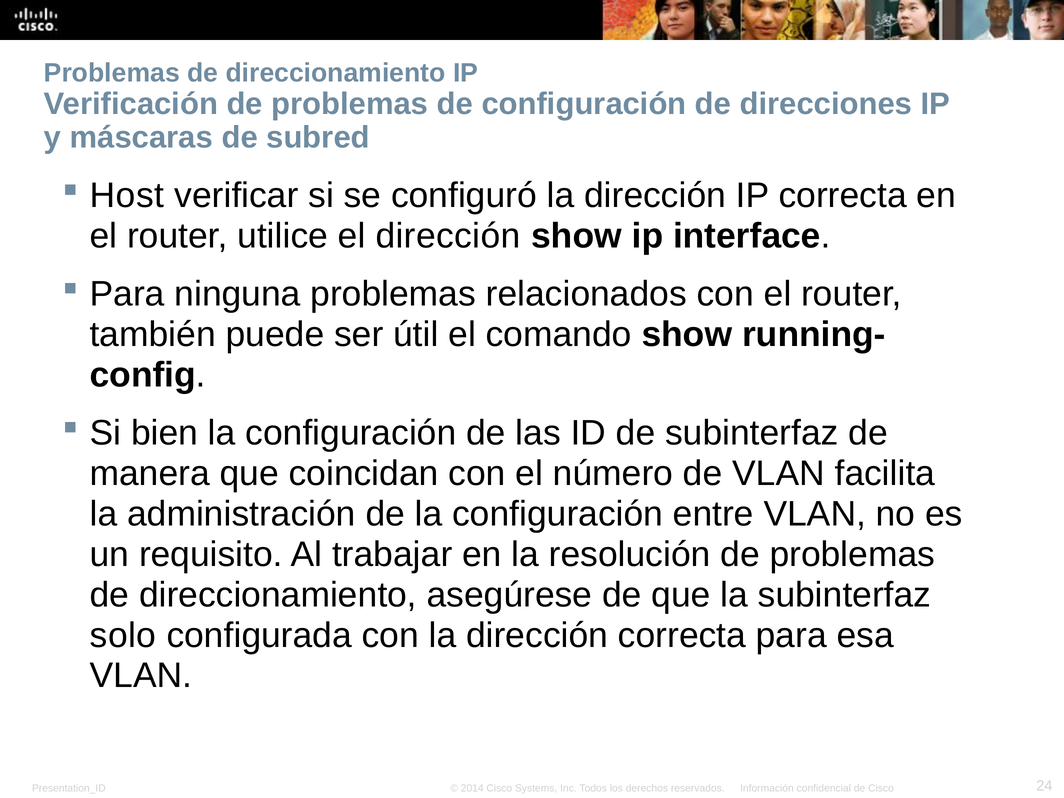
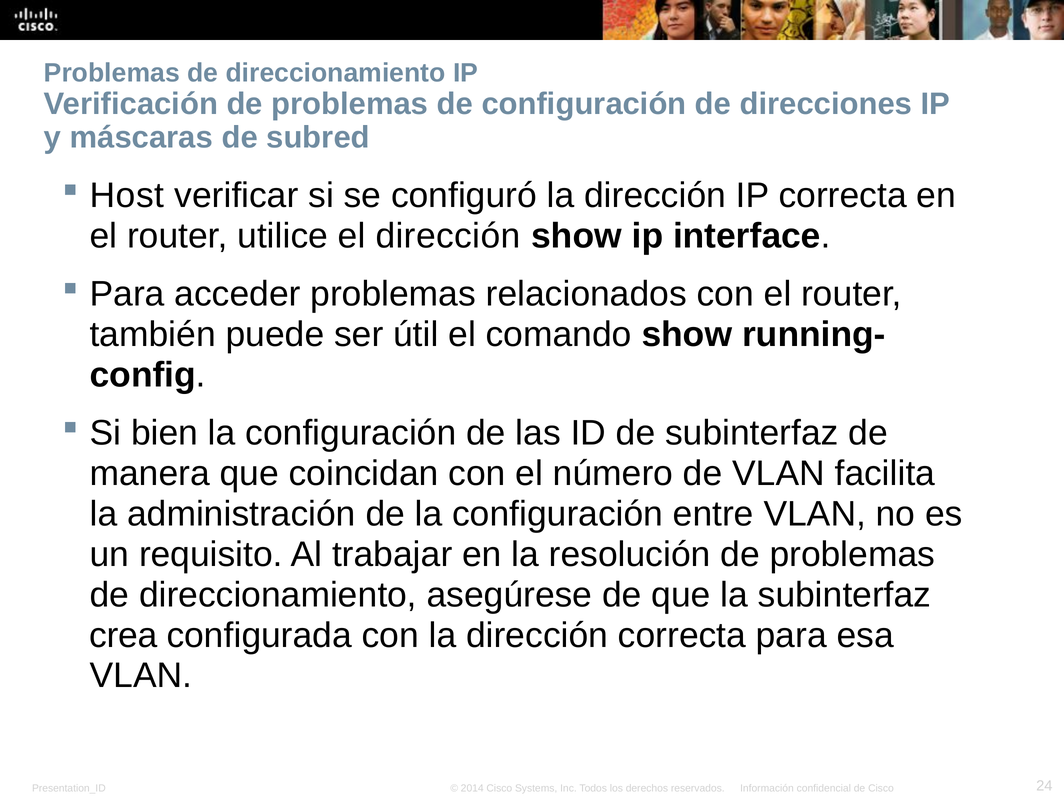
ninguna: ninguna -> acceder (237, 294)
solo: solo -> crea (123, 635)
